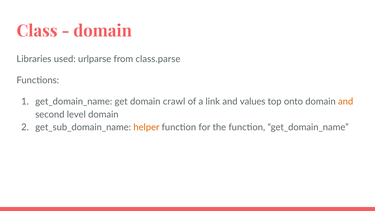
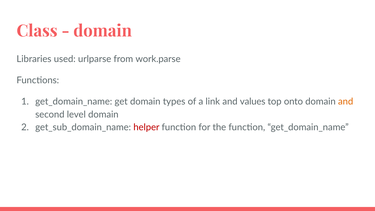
class.parse: class.parse -> work.parse (158, 59)
crawl: crawl -> types (174, 101)
helper colour: orange -> red (146, 127)
